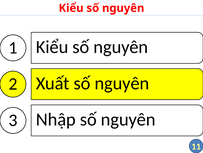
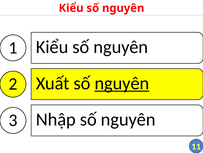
nguyên underline: none -> present (122, 83)
